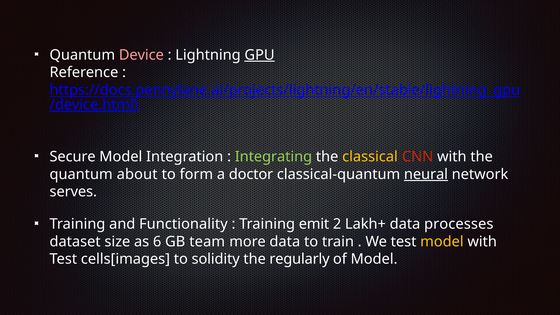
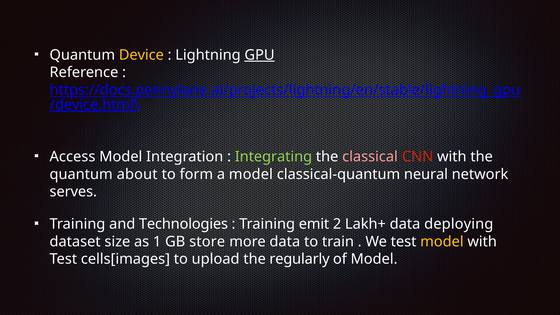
Device colour: pink -> yellow (141, 55)
Secure: Secure -> Access (73, 157)
classical colour: yellow -> pink (370, 157)
a doctor: doctor -> model (251, 174)
neural underline: present -> none (426, 174)
Functionality: Functionality -> Technologies (184, 224)
processes: processes -> deploying (459, 224)
6: 6 -> 1 (157, 242)
team: team -> store (207, 242)
solidity: solidity -> upload (216, 259)
